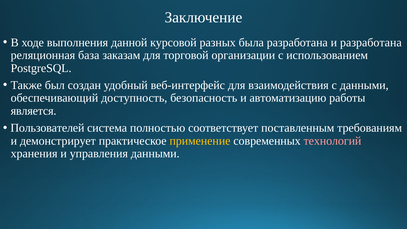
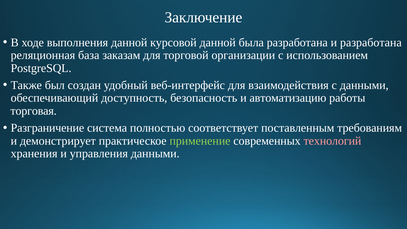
курсовой разных: разных -> данной (218, 42)
является: является -> торговая (34, 111)
Пользователей: Пользователей -> Разграничение (47, 128)
применение colour: yellow -> light green (200, 141)
